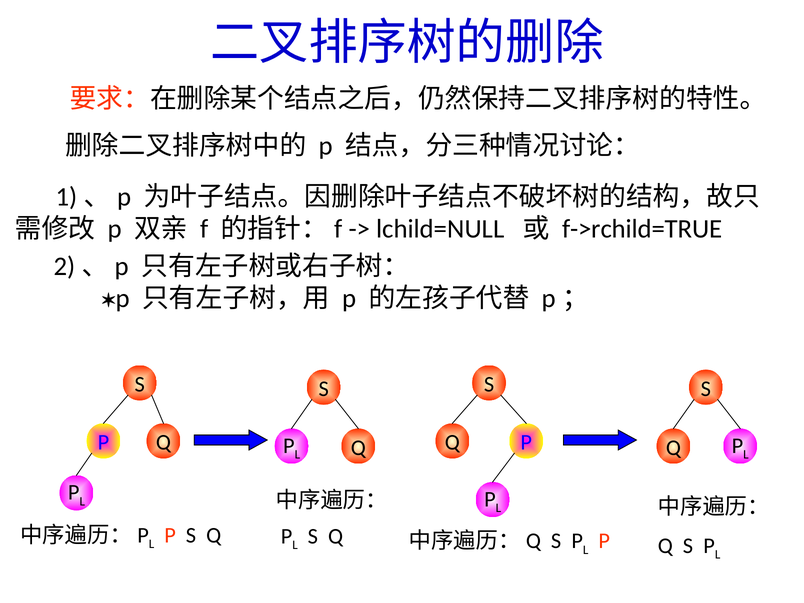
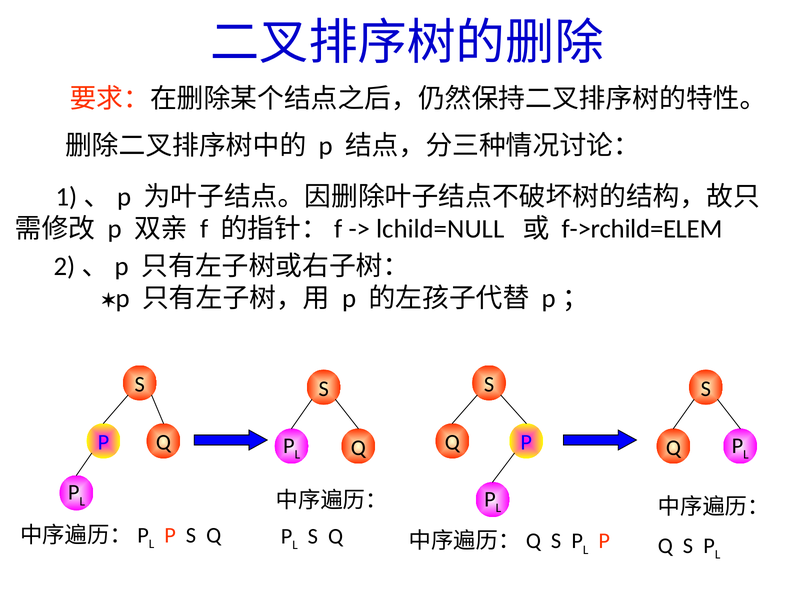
f->rchild=TRUE: f->rchild=TRUE -> f->rchild=ELEM (642, 229)
